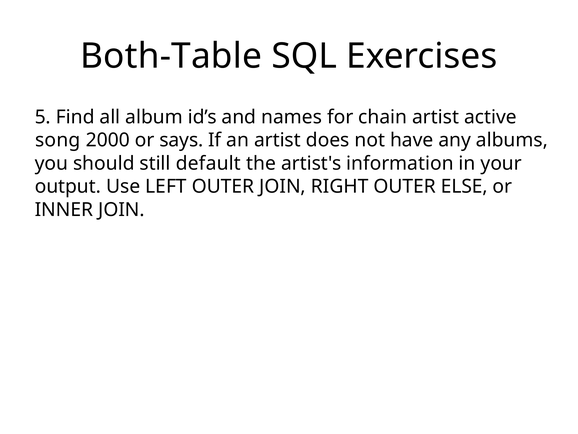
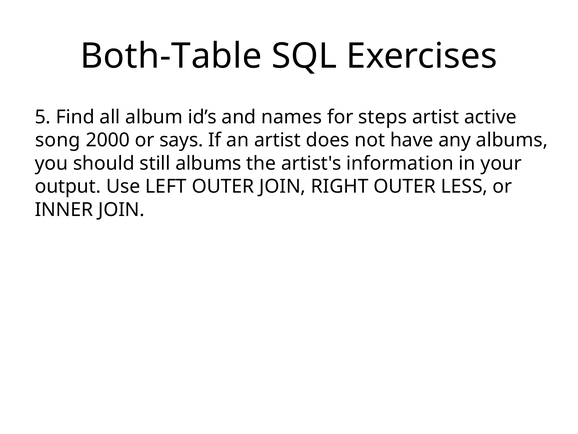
chain: chain -> steps (383, 117)
still default: default -> albums (209, 163)
ELSE: ELSE -> LESS (464, 186)
